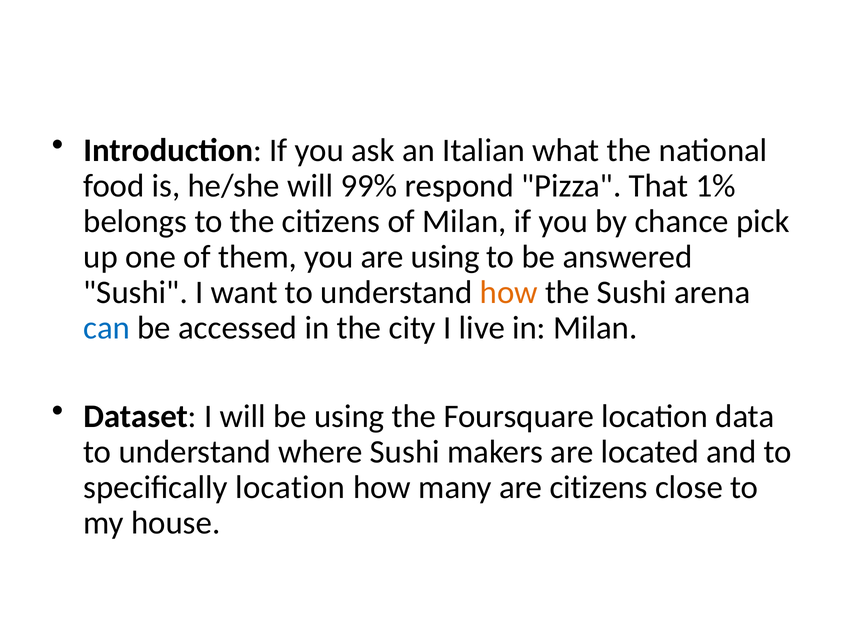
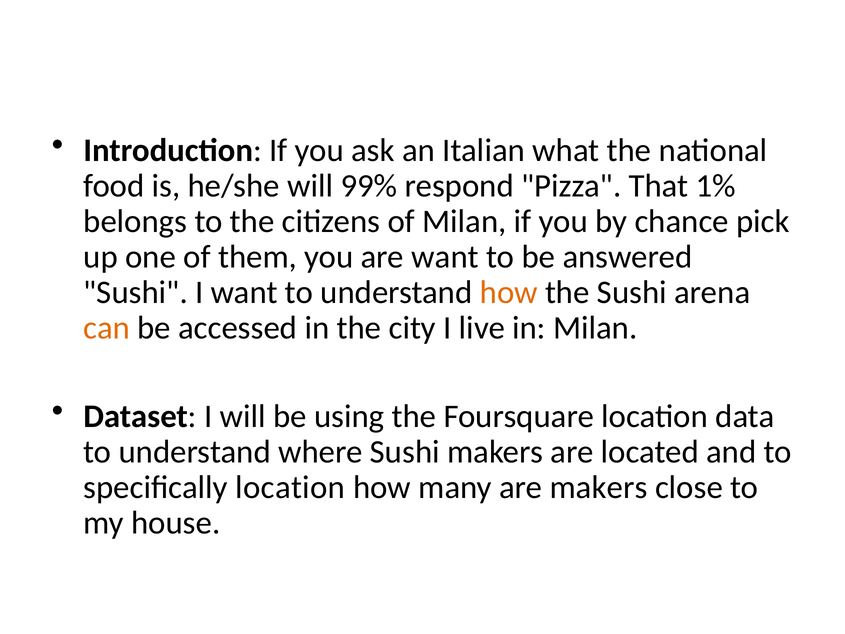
are using: using -> want (445, 257)
can colour: blue -> orange (107, 328)
are citizens: citizens -> makers (599, 487)
